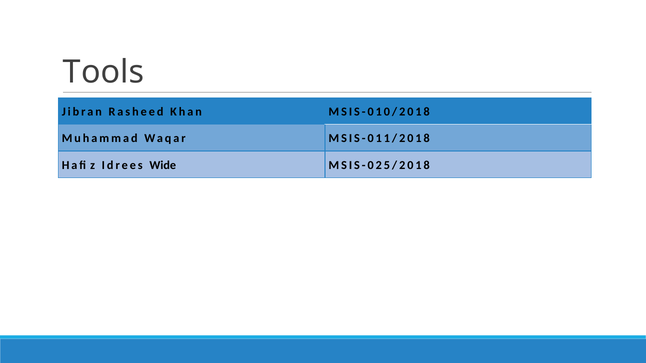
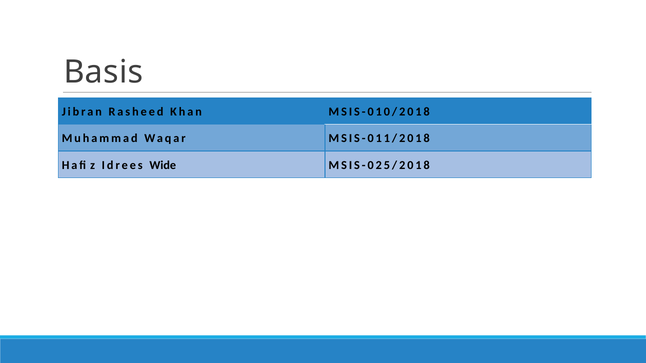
Tools: Tools -> Basis (103, 72)
